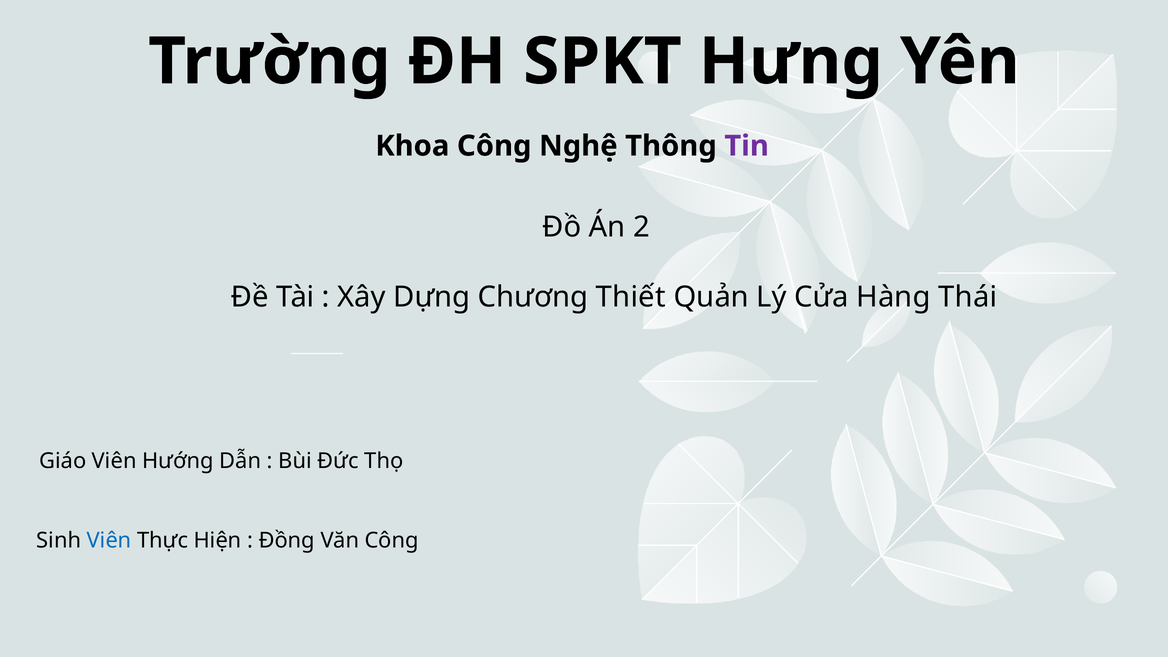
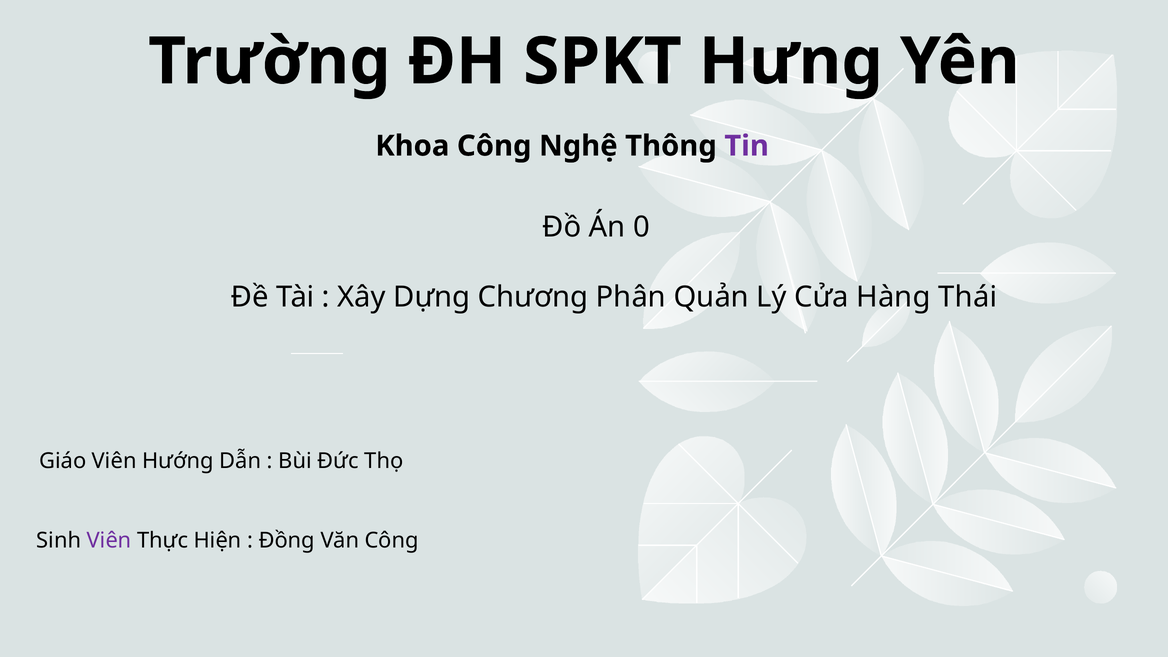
2: 2 -> 0 (641, 227)
Thiết: Thiết -> Phân (631, 297)
Viên colour: blue -> purple (109, 541)
